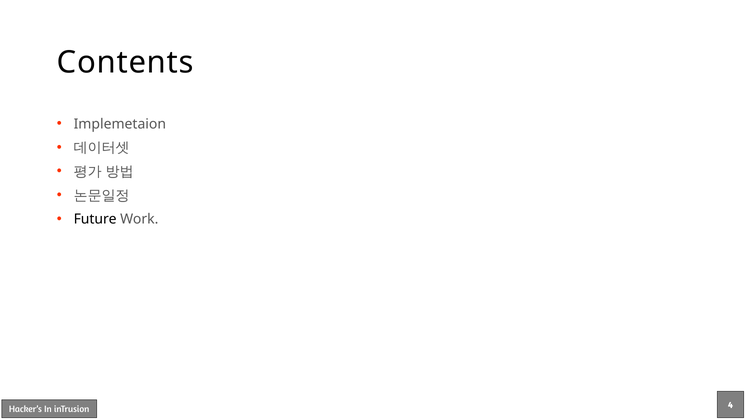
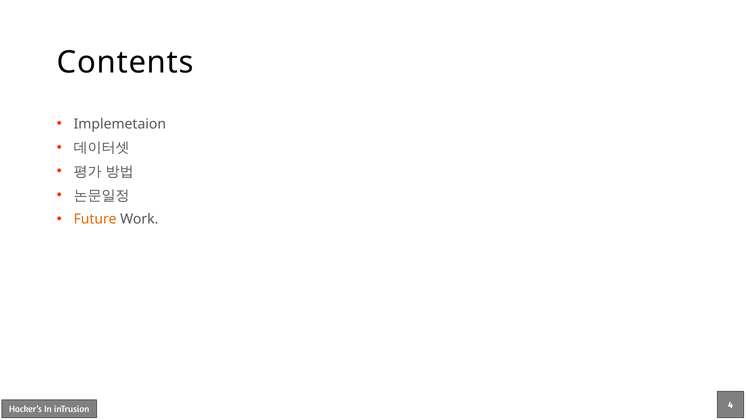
Future colour: black -> orange (95, 219)
